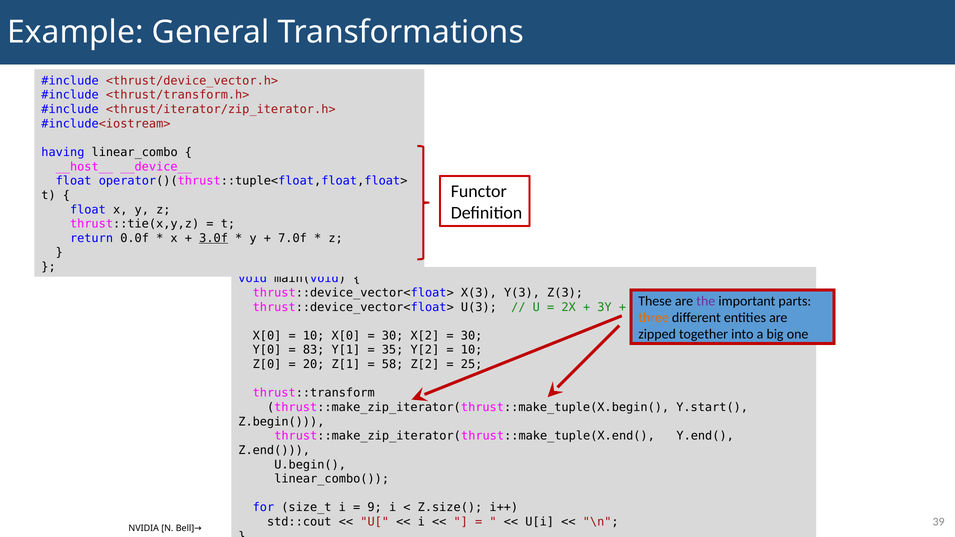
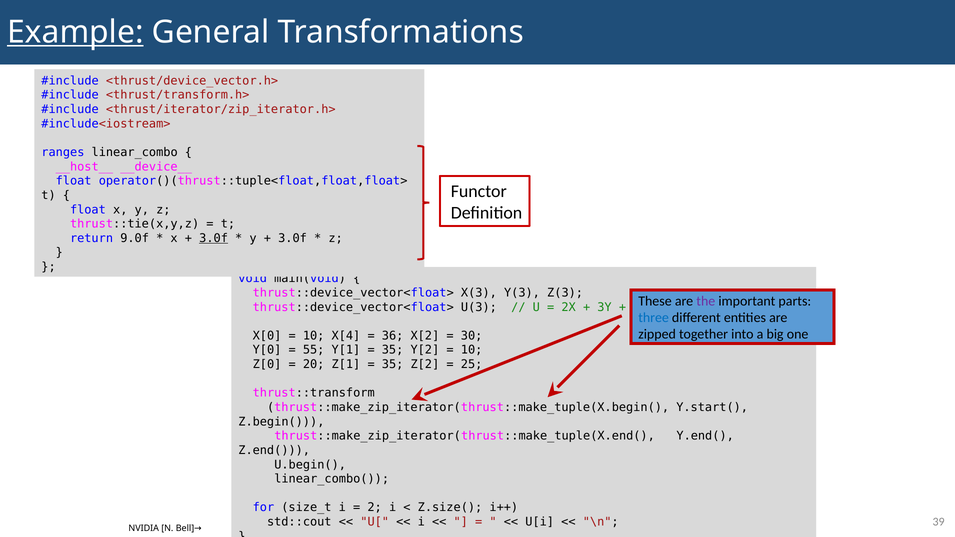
Example underline: none -> present (75, 32)
having: having -> ranges (63, 152)
0.0f: 0.0f -> 9.0f (135, 238)
7.0f: 7.0f -> 3.0f (293, 238)
three colour: orange -> blue (654, 318)
10 X[0: X[0 -> X[4 (346, 336)
30: 30 -> 36 (393, 336)
83: 83 -> 55 (314, 350)
58: 58 -> 35 (393, 364)
9: 9 -> 2 (375, 508)
